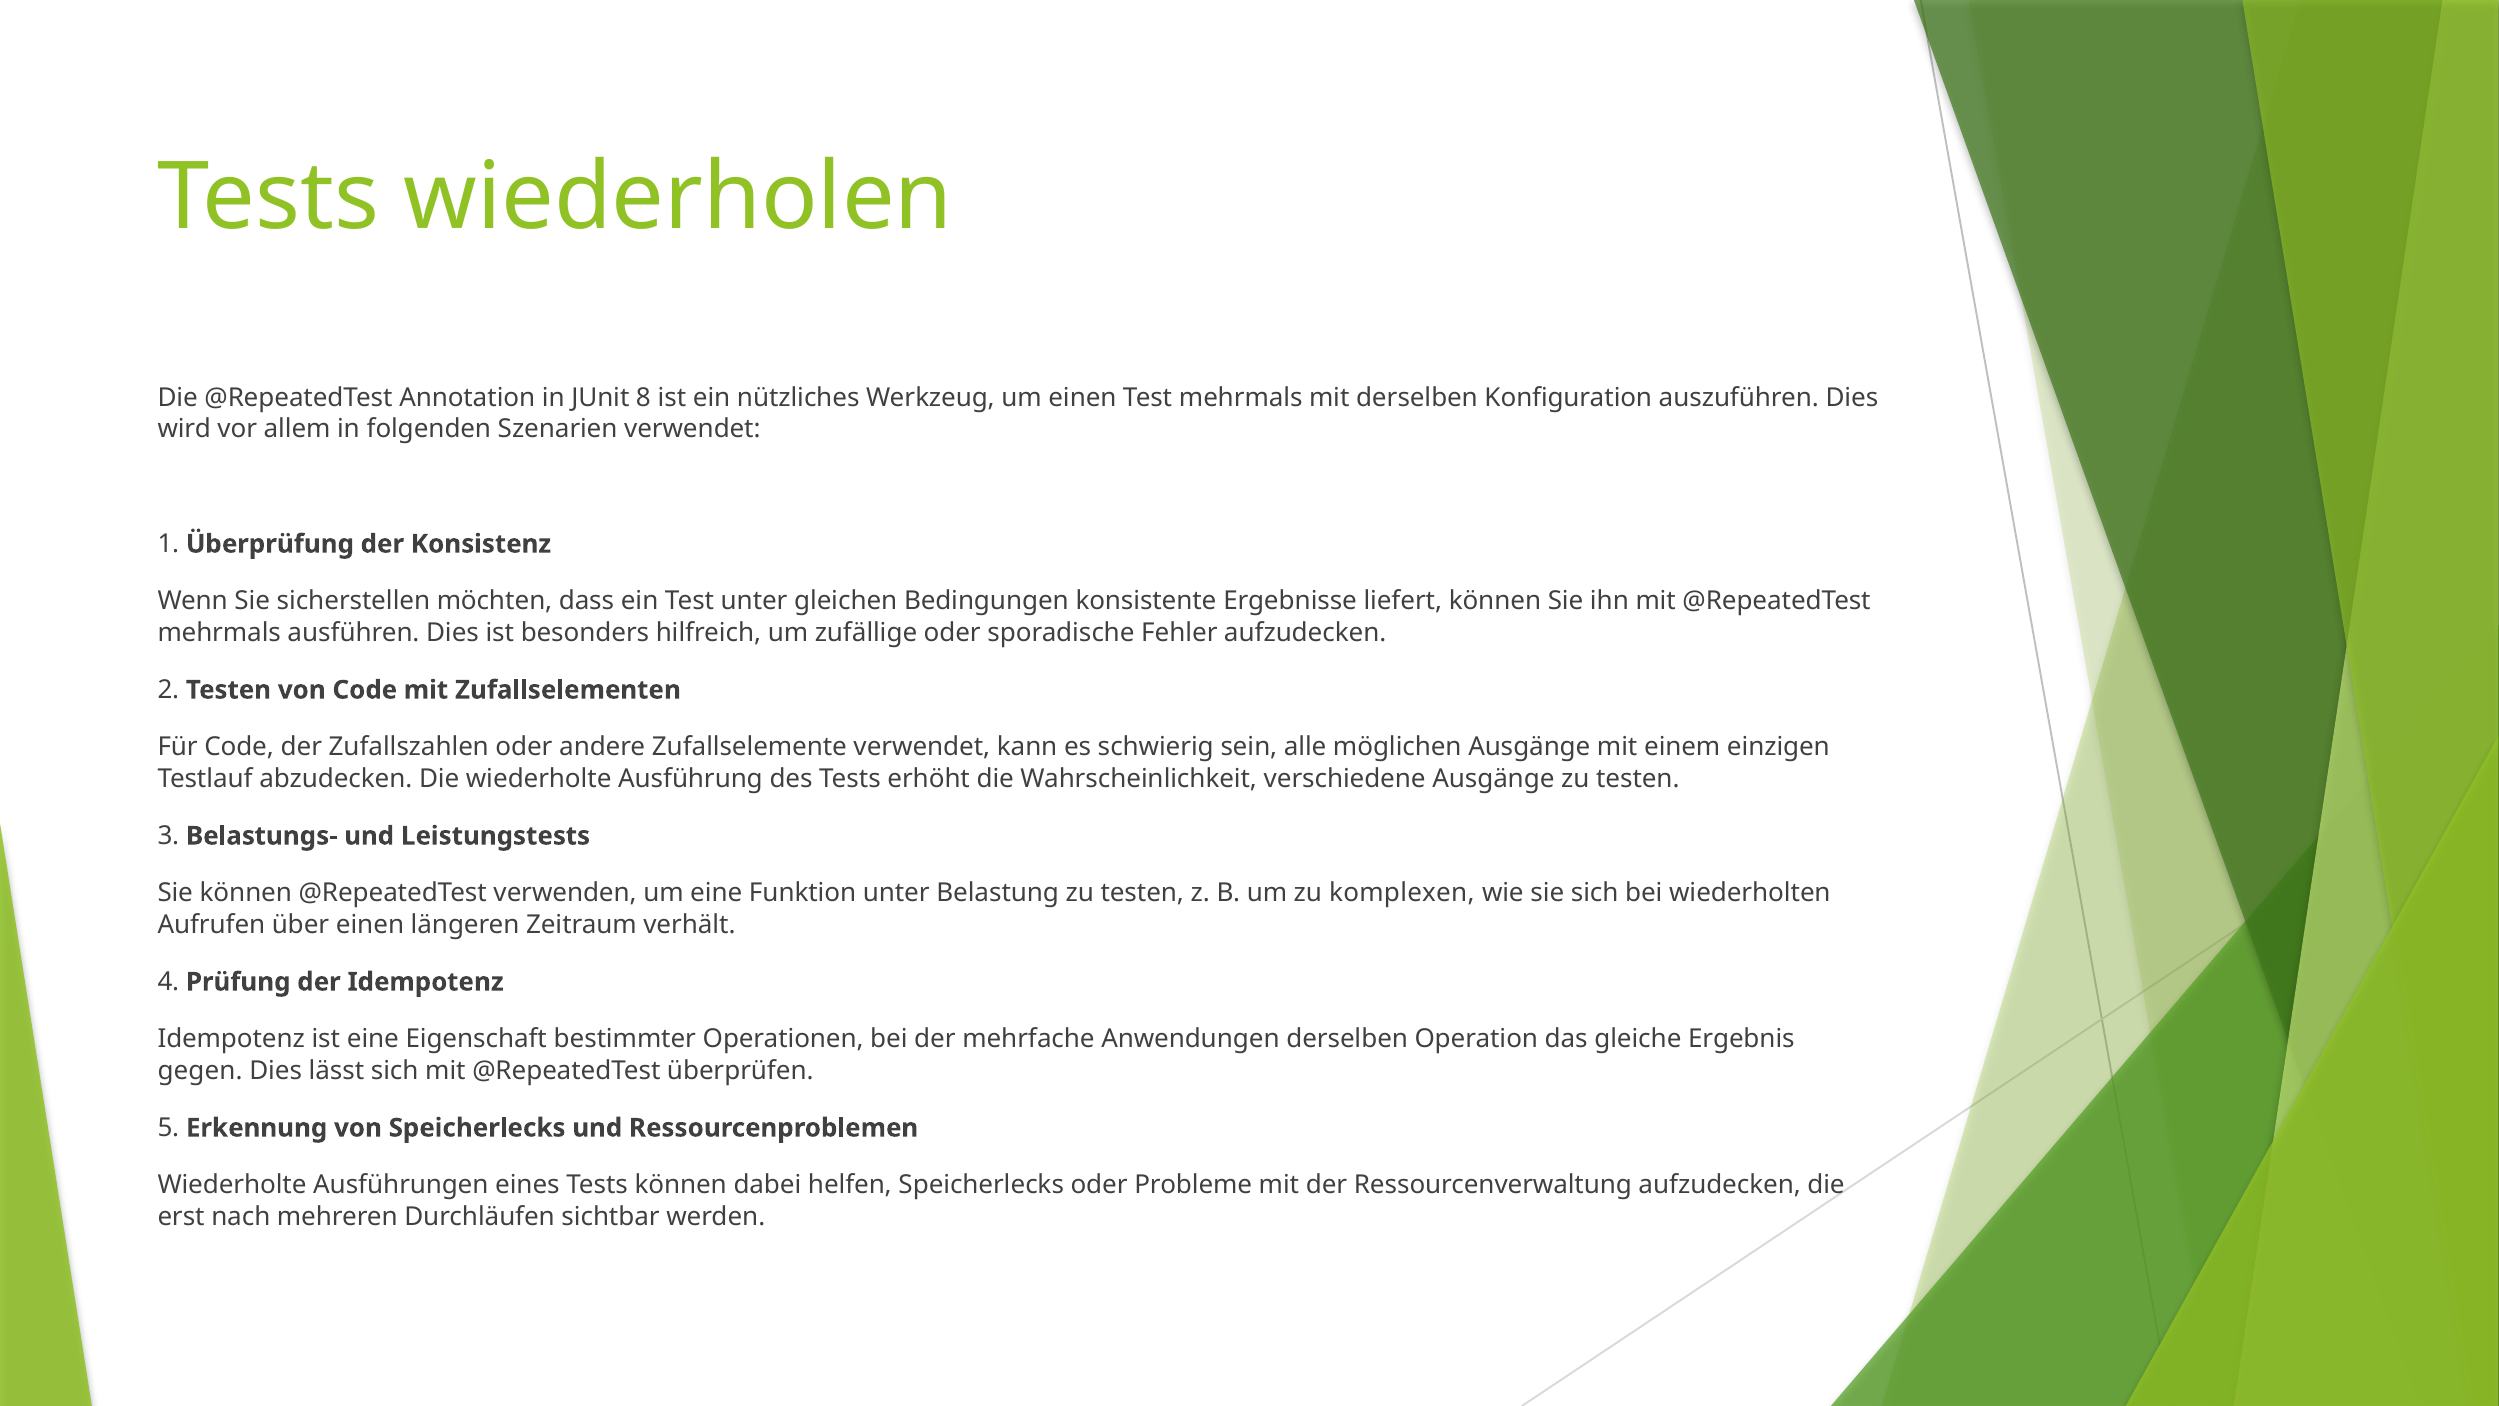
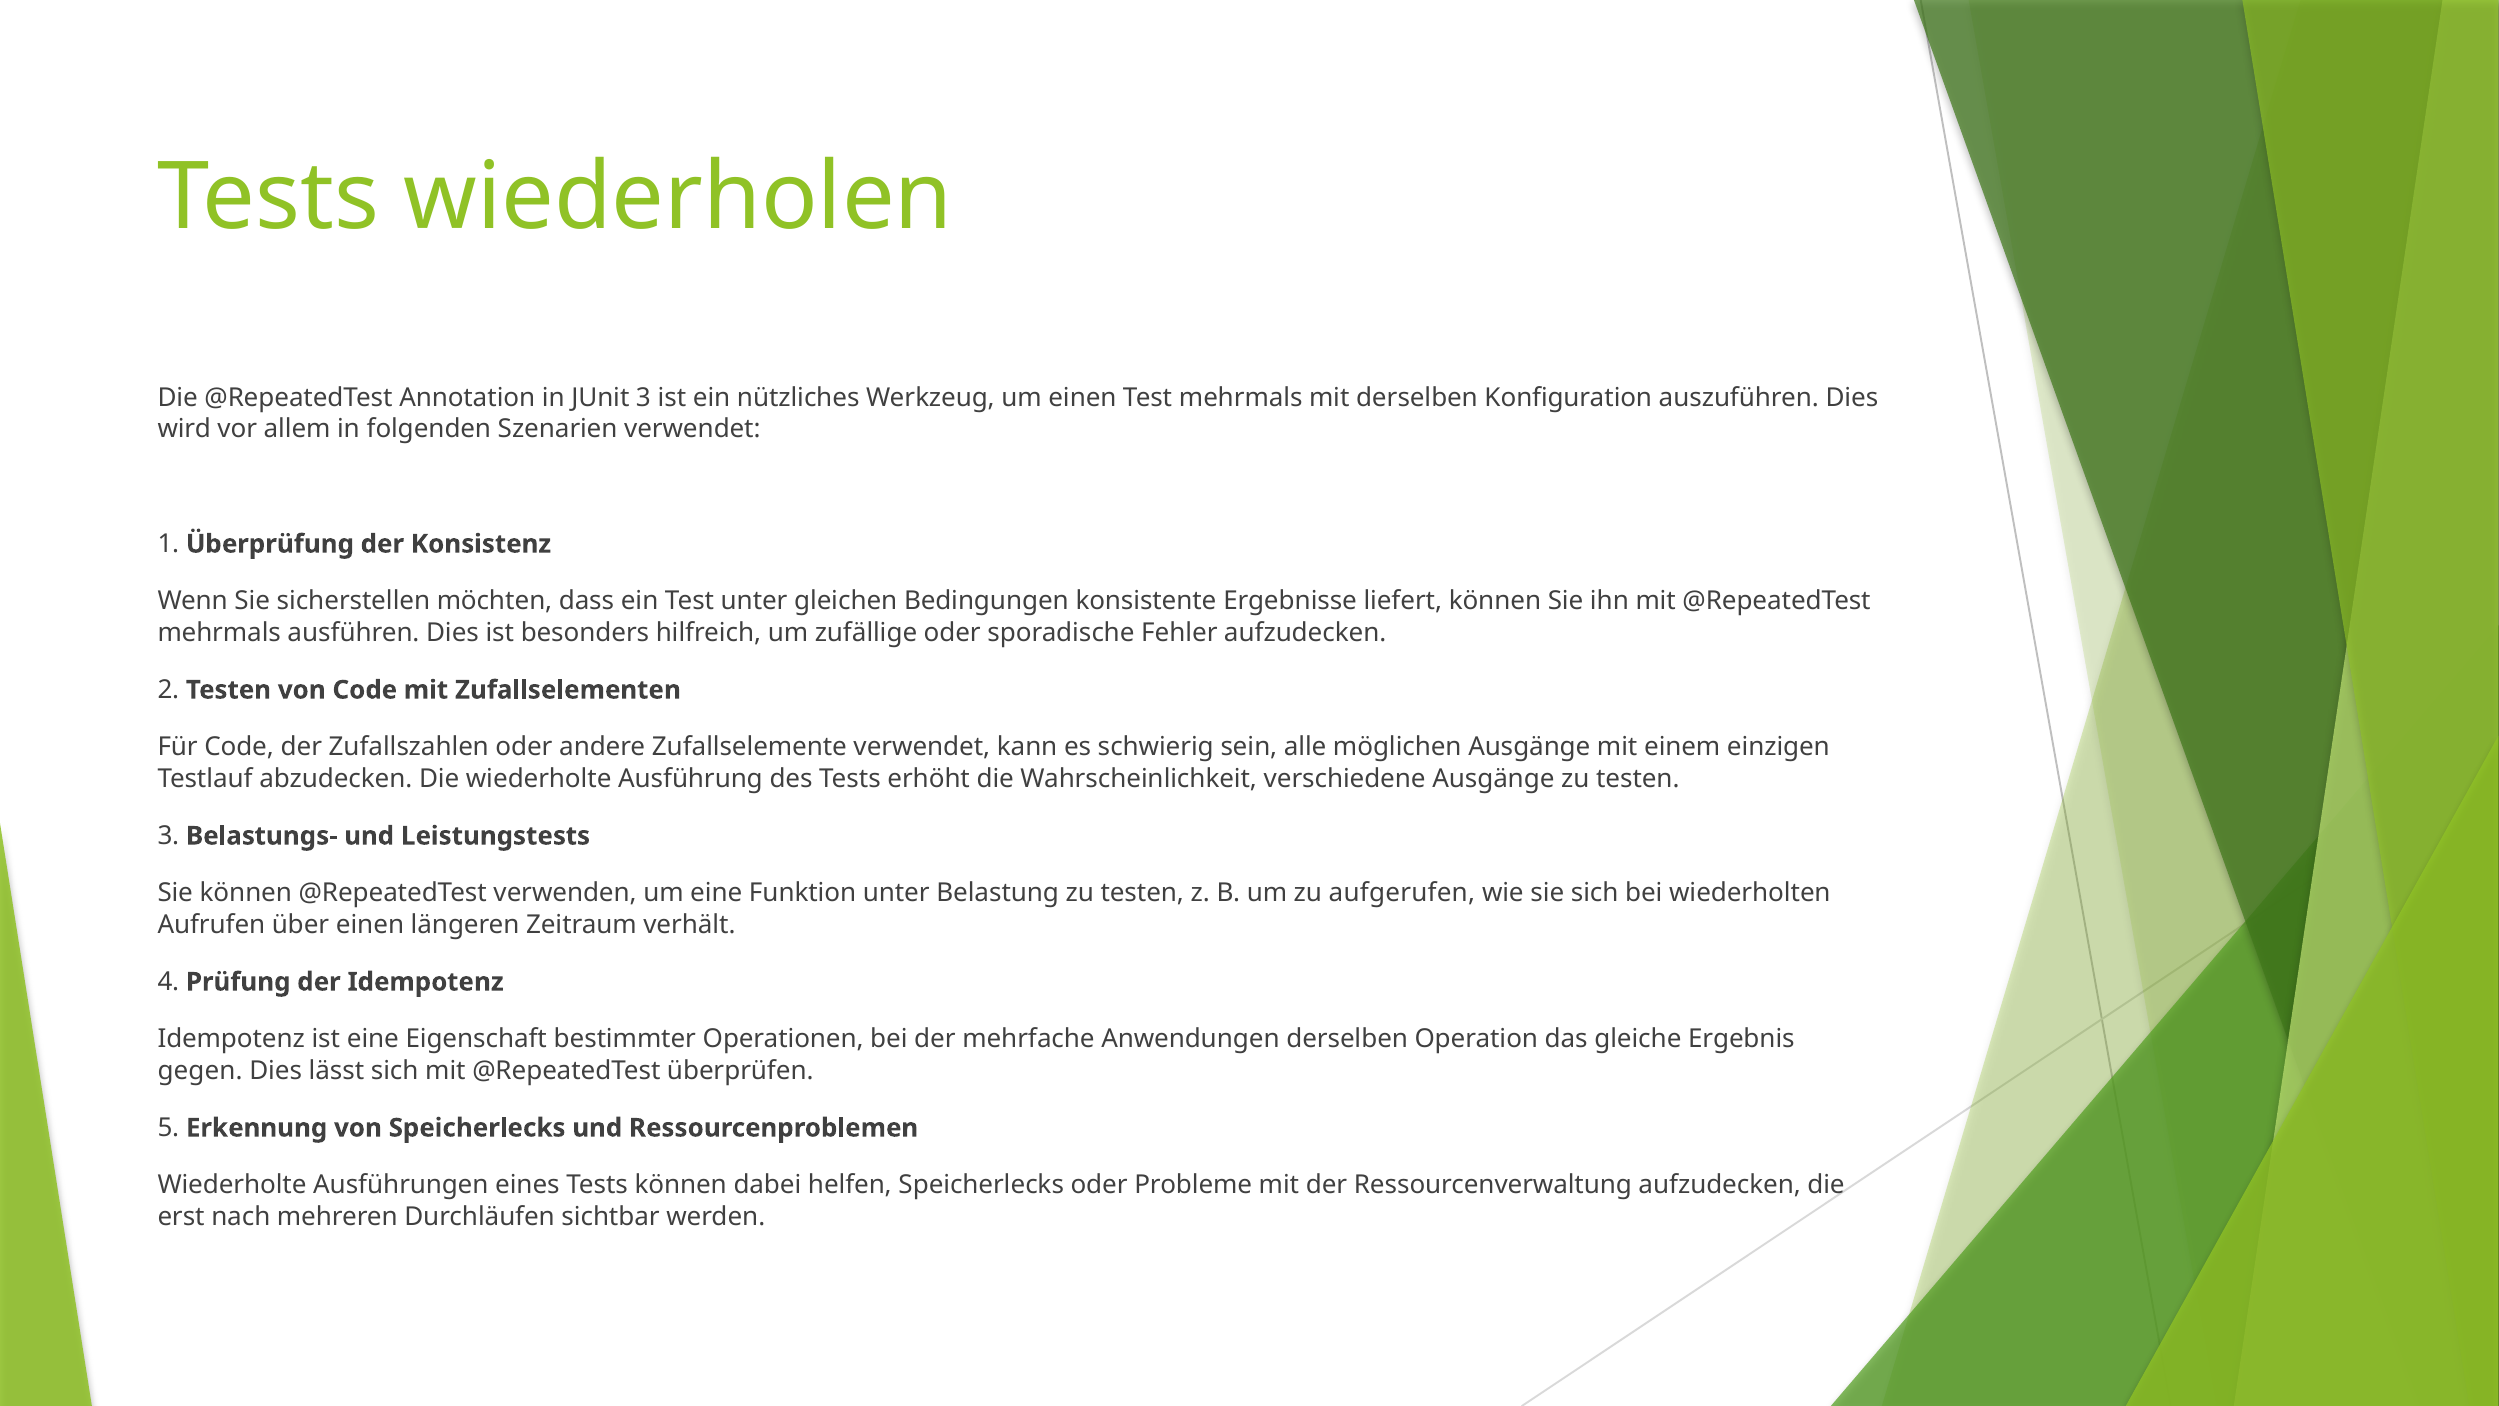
JUnit 8: 8 -> 3 (643, 398)
komplexen: komplexen -> aufgerufen (1402, 893)
